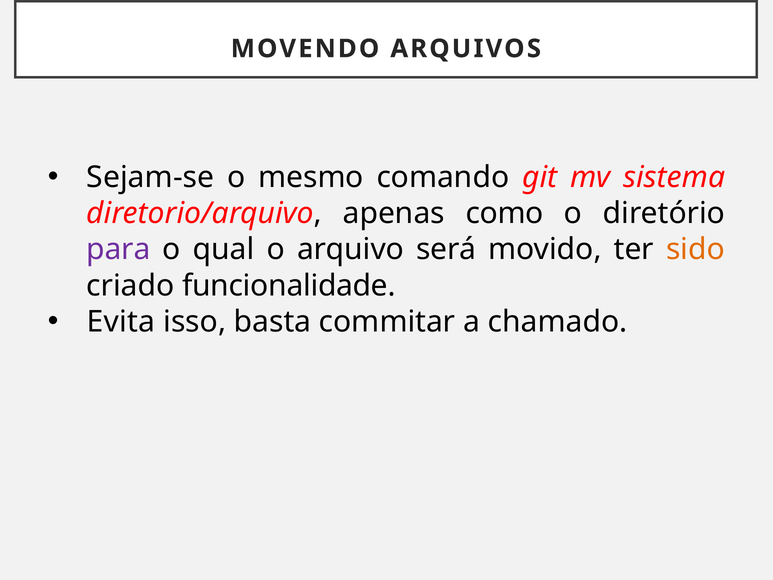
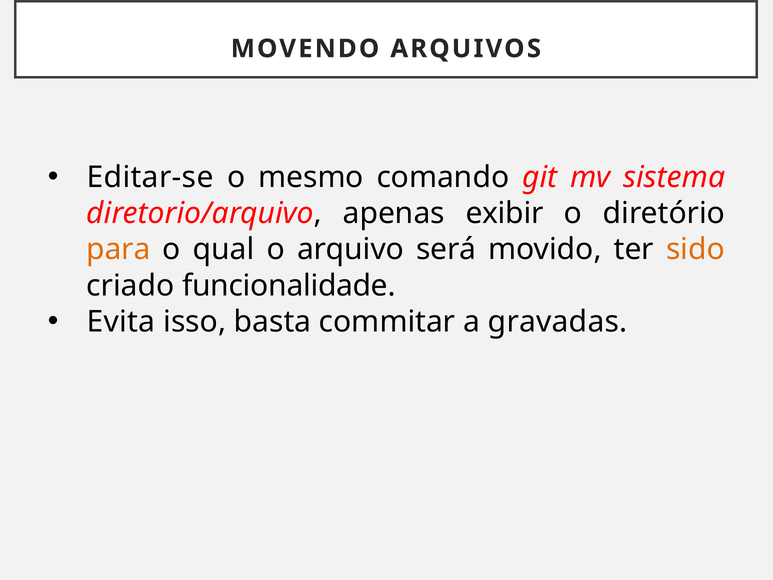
Sejam-se: Sejam-se -> Editar-se (150, 177)
como: como -> exibir (505, 213)
para colour: purple -> orange (118, 249)
chamado: chamado -> gravadas (558, 322)
